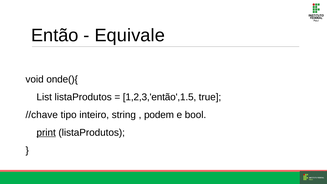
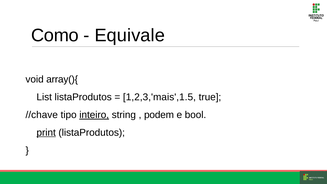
Então: Então -> Como (55, 35)
onde(){: onde(){ -> array(){ (62, 79)
1,2,3,'então',1.5: 1,2,3,'então',1.5 -> 1,2,3,'mais',1.5 (159, 97)
inteiro underline: none -> present (94, 115)
